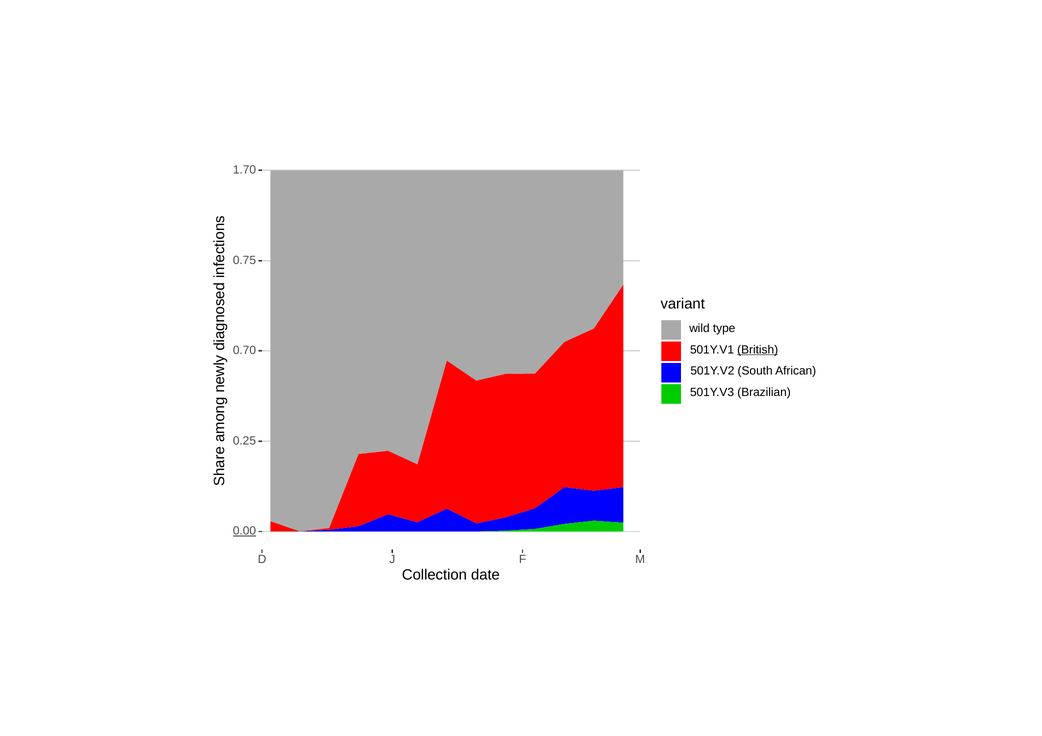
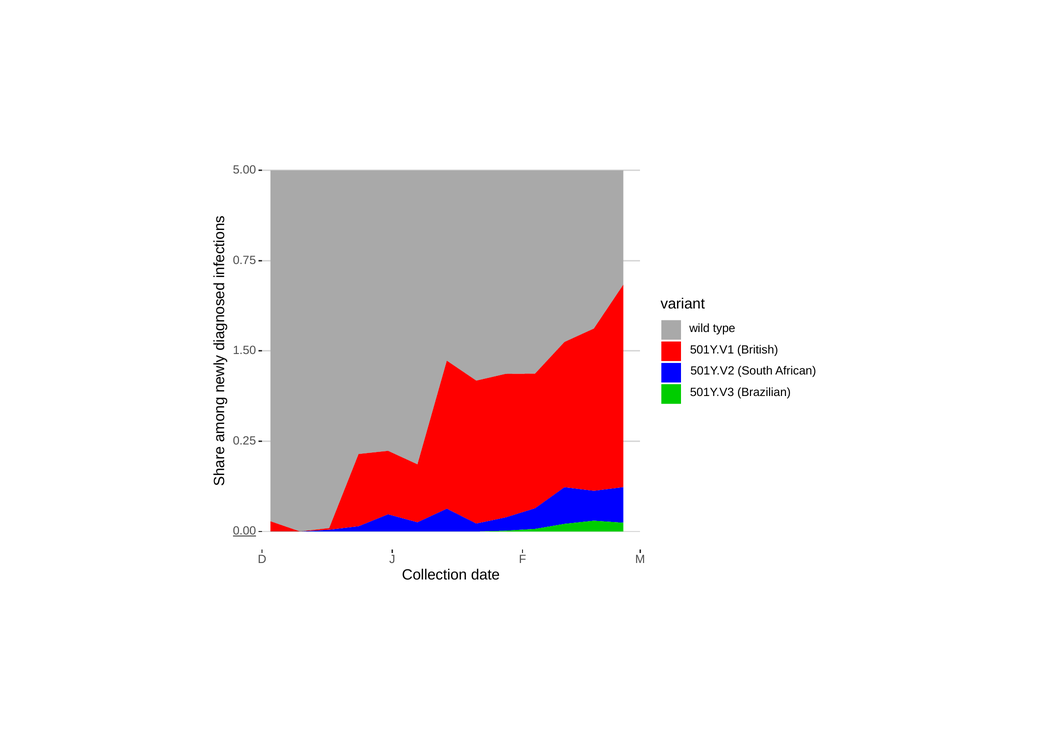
1.70: 1.70 -> 5.00 (244, 170)
British underline: present -> none (758, 350)
0.70: 0.70 -> 1.50 (244, 351)
